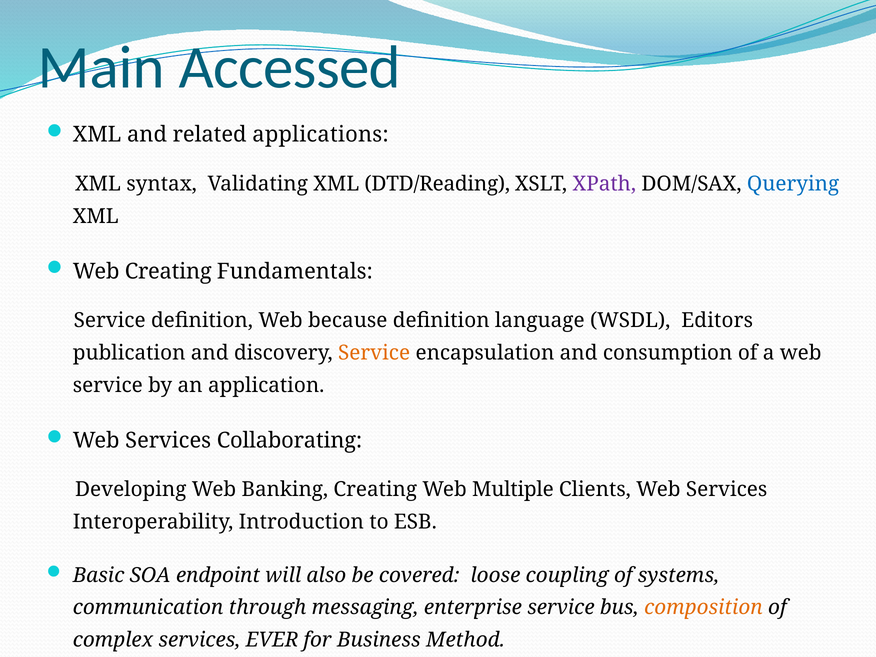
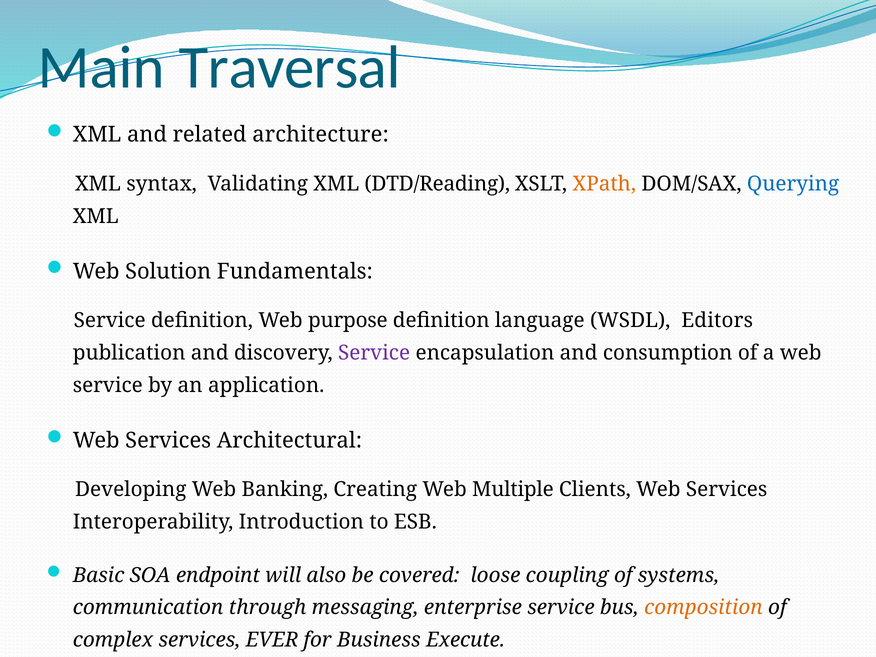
Accessed: Accessed -> Traversal (290, 68)
applications: applications -> architecture (321, 135)
XPath colour: purple -> orange (604, 184)
Web Creating: Creating -> Solution (168, 271)
because: because -> purpose (348, 321)
Service colour: orange -> purple (374, 353)
Collaborating: Collaborating -> Architectural (289, 440)
Method: Method -> Execute (466, 640)
